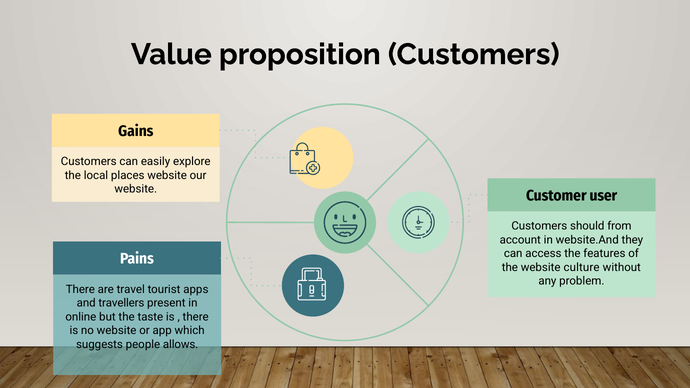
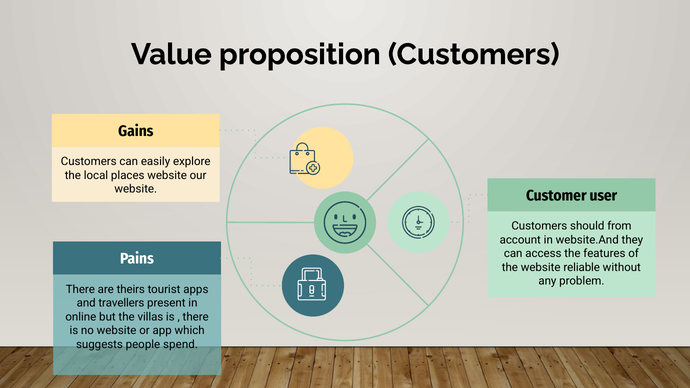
culture: culture -> reliable (582, 267)
travel: travel -> theirs (131, 289)
taste: taste -> villas (150, 317)
allows: allows -> spend (181, 345)
